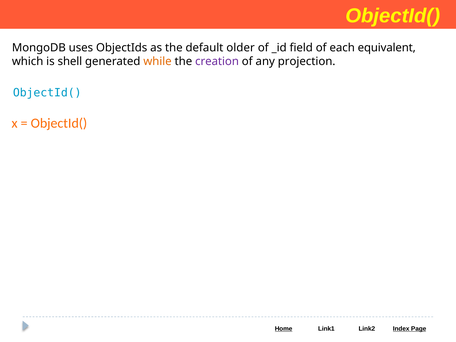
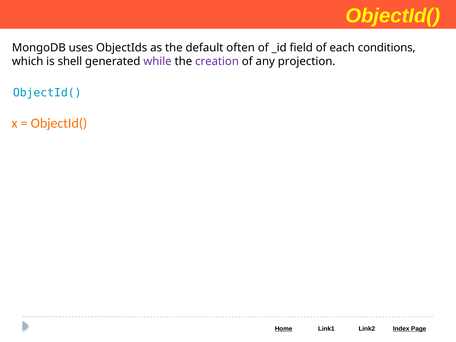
older: older -> often (241, 48)
equivalent: equivalent -> conditions (387, 48)
while colour: orange -> purple (157, 62)
